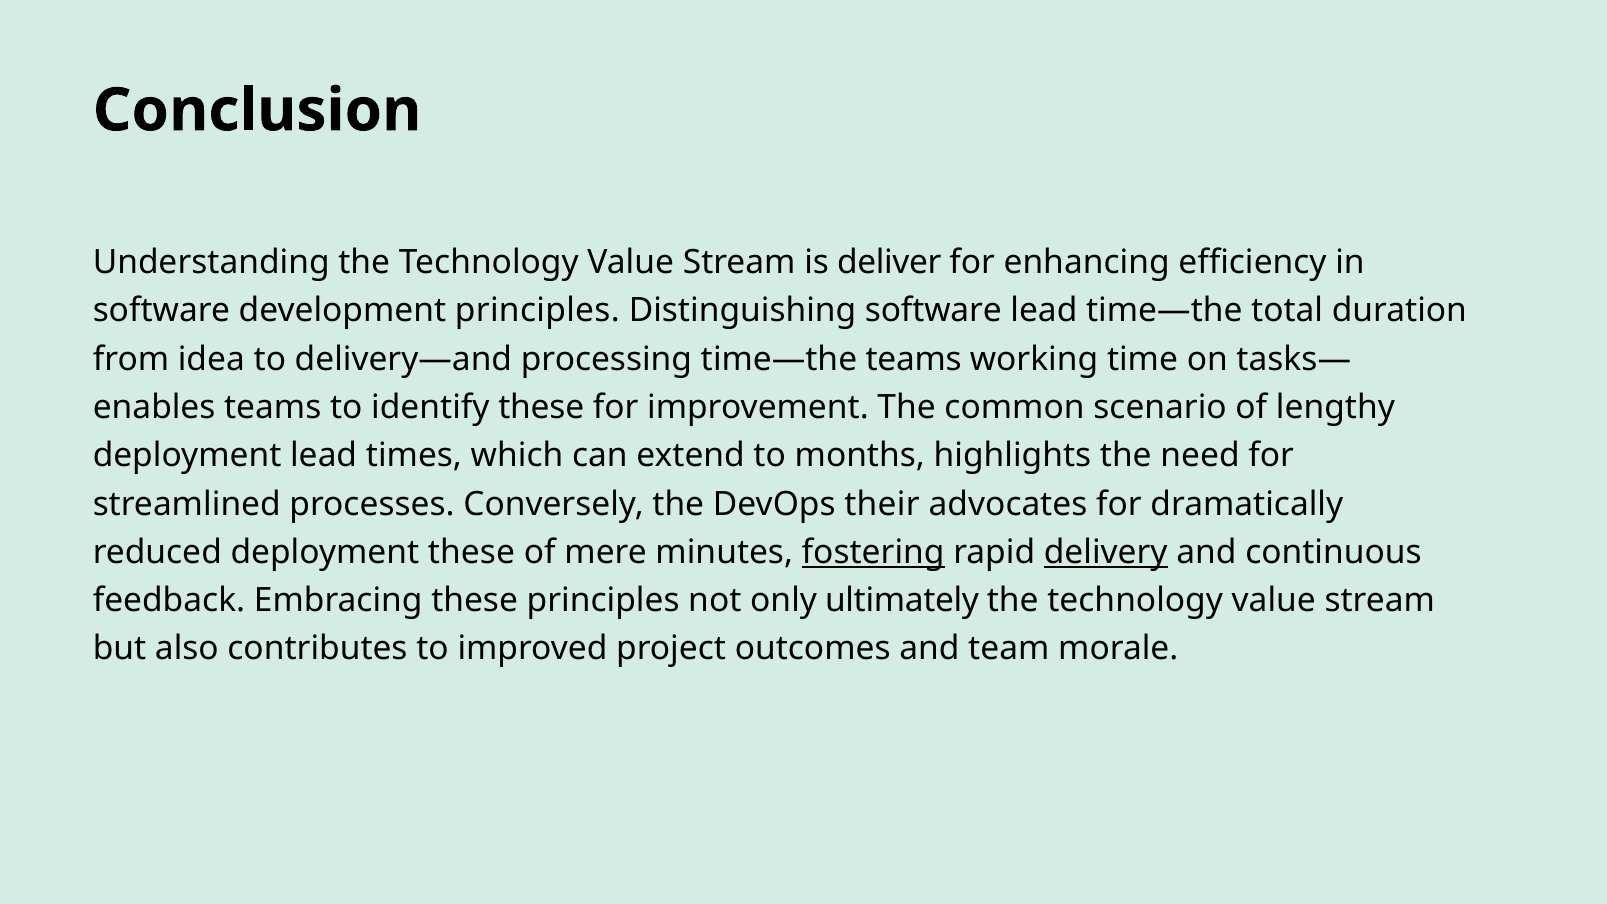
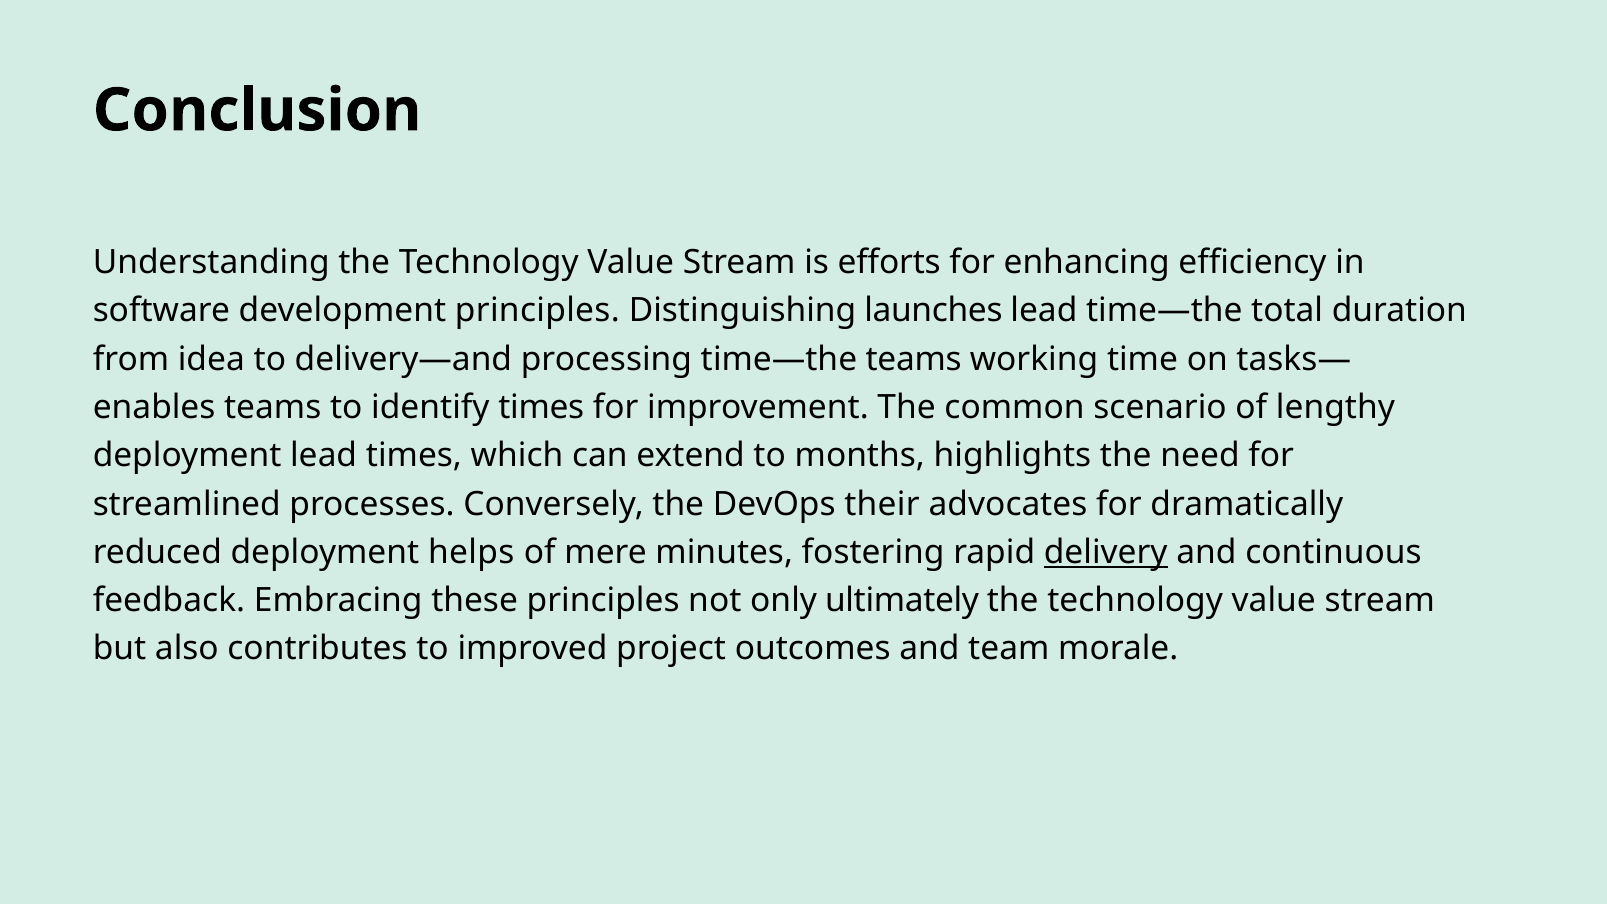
deliver: deliver -> efforts (889, 263)
Distinguishing software: software -> launches (933, 311)
identify these: these -> times (541, 407)
deployment these: these -> helps (471, 552)
fostering underline: present -> none (873, 552)
